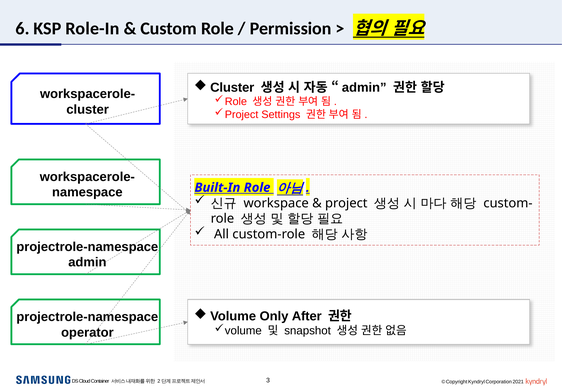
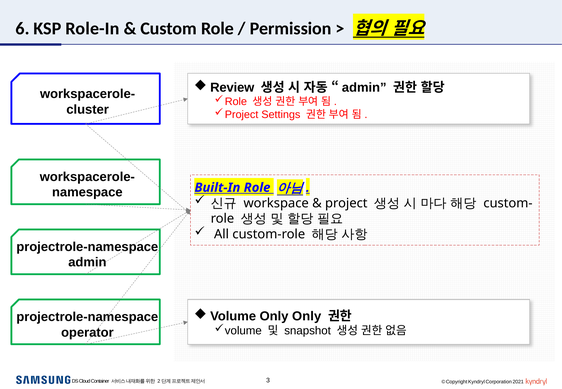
Cluster: Cluster -> Review (232, 88)
Only After: After -> Only (307, 316)
